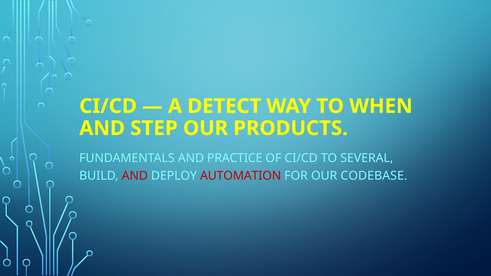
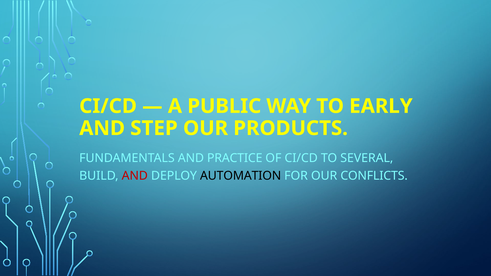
DETECT: DETECT -> PUBLIC (224, 106)
WHEN: WHEN -> EARLY (381, 106)
AUTOMATION colour: red -> black (241, 176)
CODEBASE: CODEBASE -> CONFLICTS (374, 176)
